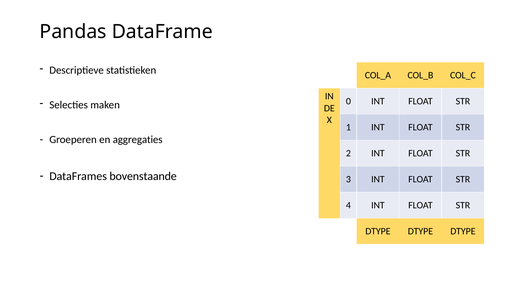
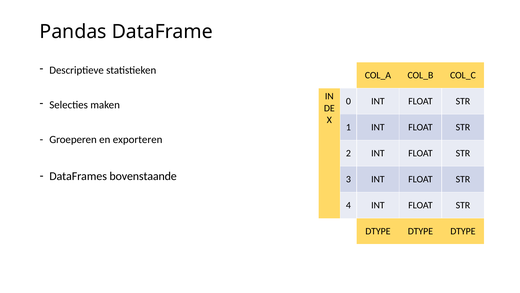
aggregaties: aggregaties -> exporteren (138, 139)
